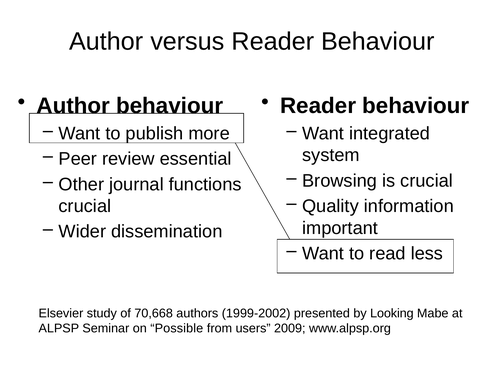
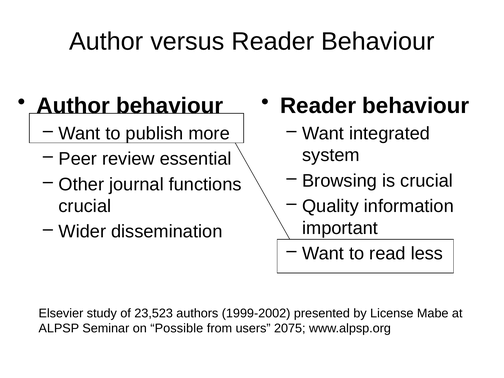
70,668: 70,668 -> 23,523 (154, 313)
Looking: Looking -> License (392, 313)
2009: 2009 -> 2075 (290, 328)
